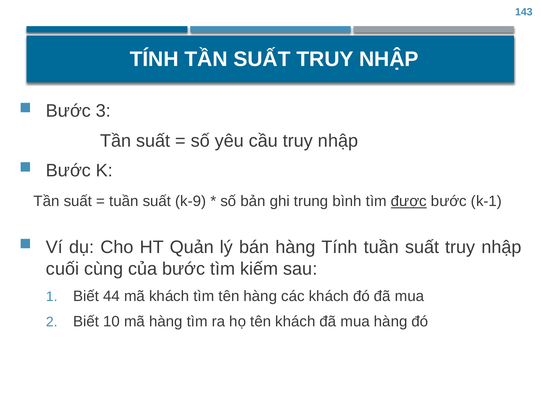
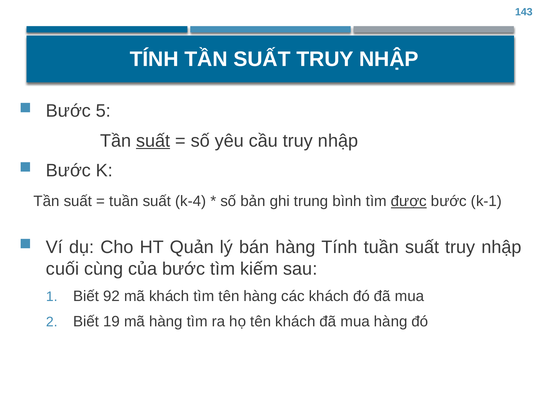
3: 3 -> 5 (103, 111)
suất underline: none -> present (153, 141)
k-9: k-9 -> k-4 (191, 201)
44: 44 -> 92 (111, 296)
10: 10 -> 19 (111, 321)
